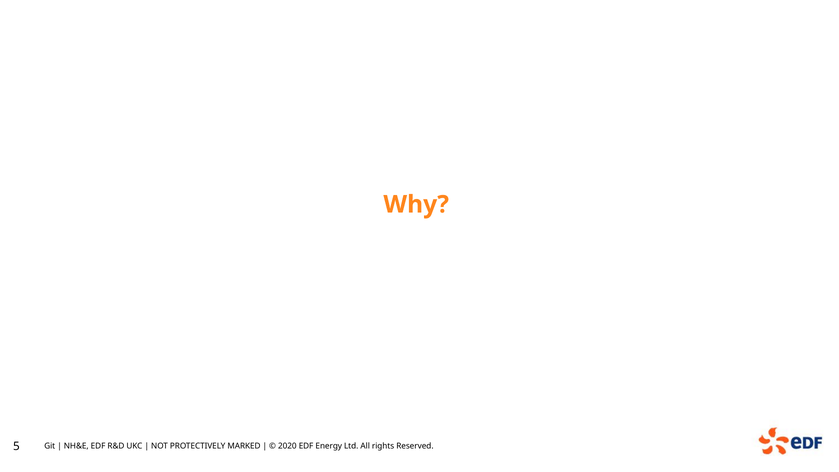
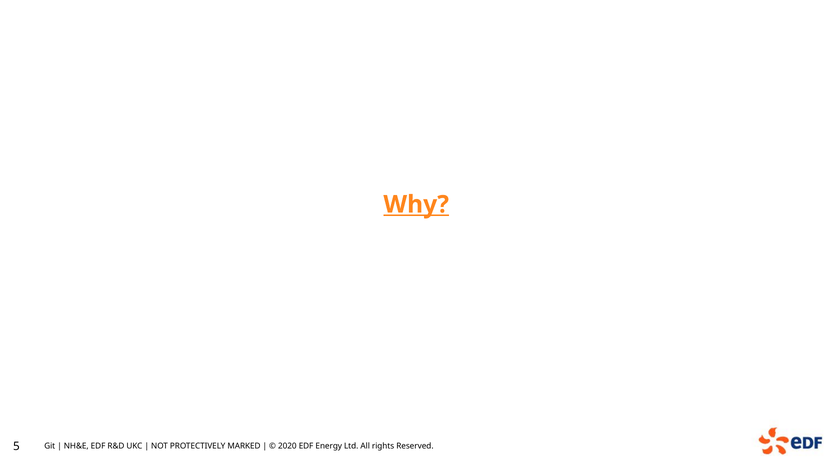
Why underline: none -> present (416, 204)
